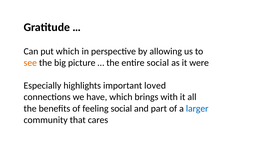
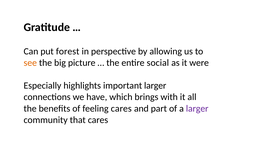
put which: which -> forest (68, 51)
important loved: loved -> larger (155, 86)
feeling social: social -> cares (121, 109)
larger colour: blue -> purple (197, 109)
